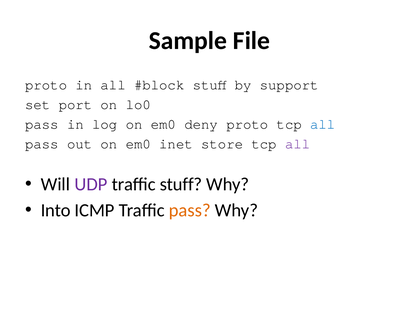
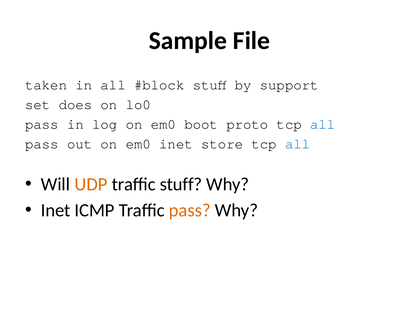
proto: proto -> taken (46, 85)
port: port -> does (75, 104)
deny: deny -> boot (201, 124)
all colour: purple -> blue (298, 143)
UDP colour: purple -> orange (91, 184)
Into: Into -> Inet (56, 210)
